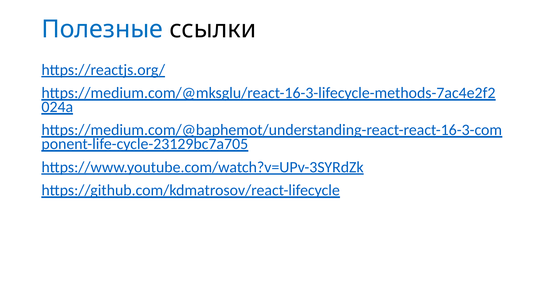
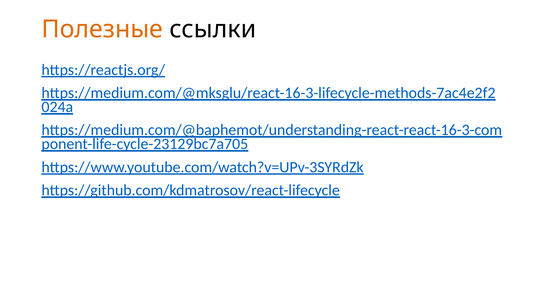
Полезные colour: blue -> orange (102, 29)
